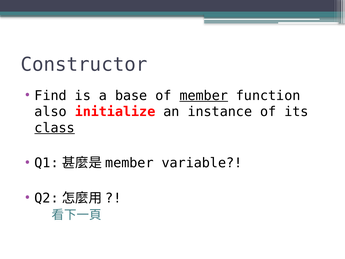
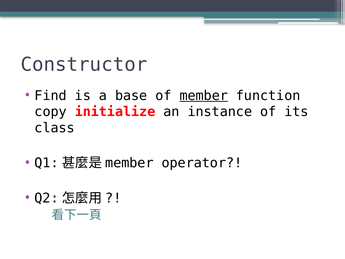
also: also -> copy (51, 112)
class underline: present -> none (55, 128)
variable: variable -> operator (202, 163)
